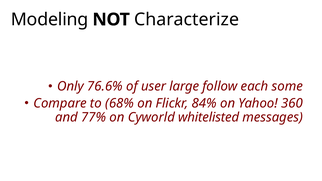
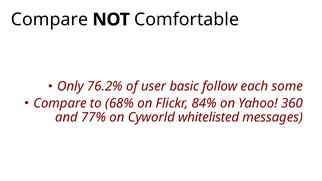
Modeling: Modeling -> Compare (49, 20)
Characterize: Characterize -> Comfortable (187, 20)
76.6%: 76.6% -> 76.2% (105, 86)
large: large -> basic (184, 86)
